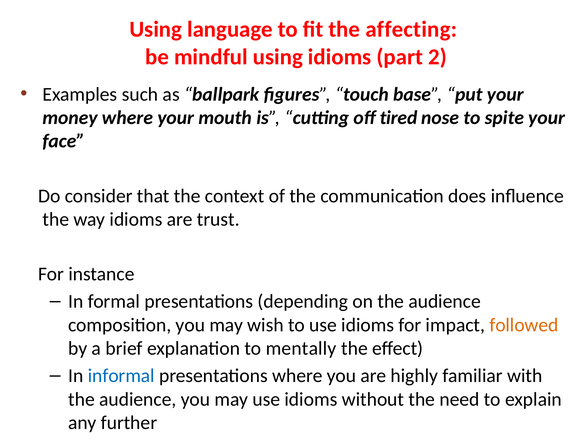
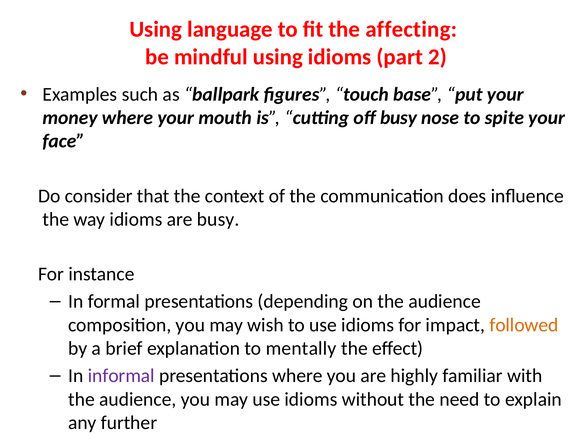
off tired: tired -> busy (399, 118)
are trust: trust -> busy (218, 220)
informal colour: blue -> purple (121, 376)
